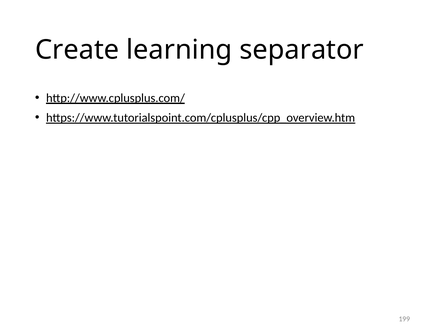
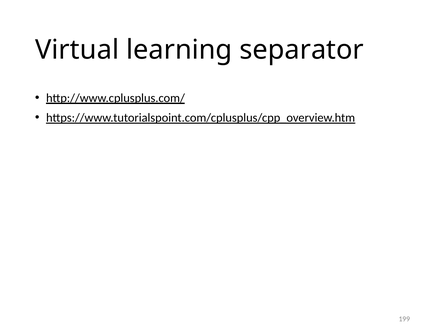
Create: Create -> Virtual (77, 50)
